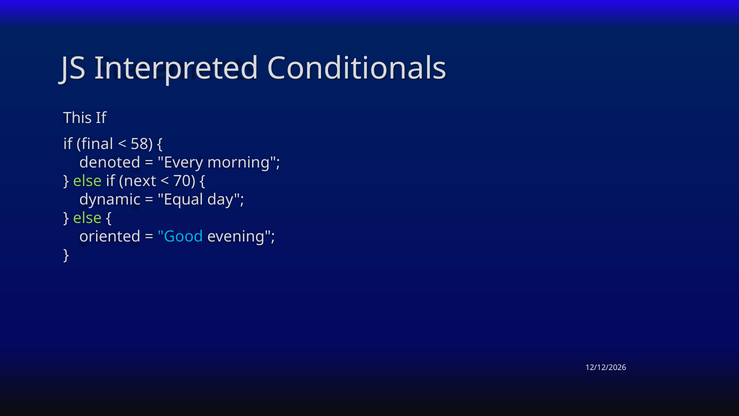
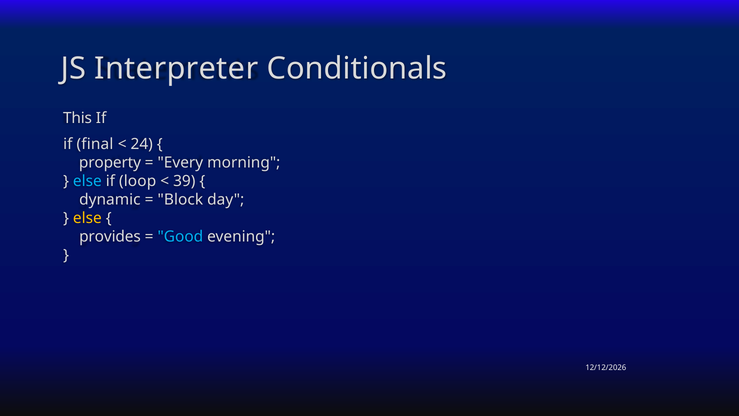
Interpreted: Interpreted -> Interpreter (176, 69)
58: 58 -> 24 (142, 144)
denoted: denoted -> property (110, 163)
else colour: light green -> light blue (87, 181)
next: next -> loop (138, 181)
70: 70 -> 39 (184, 181)
Equal: Equal -> Block (180, 200)
else colour: light green -> yellow (87, 218)
oriented: oriented -> provides (110, 237)
